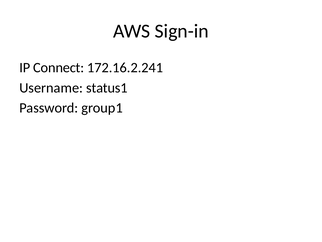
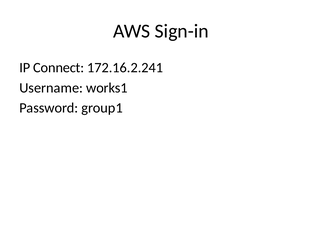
status1: status1 -> works1 (107, 88)
